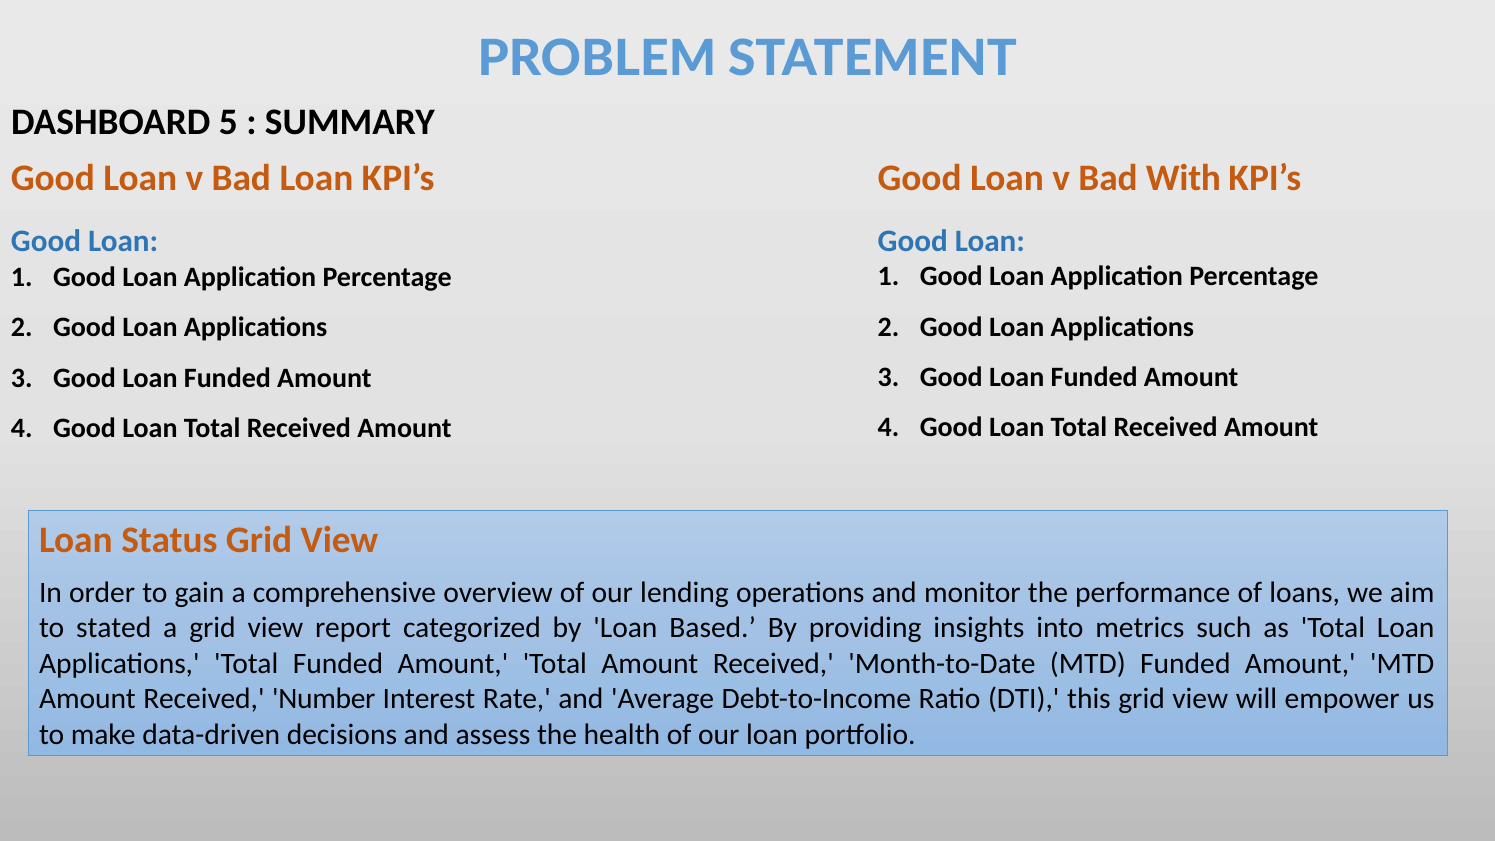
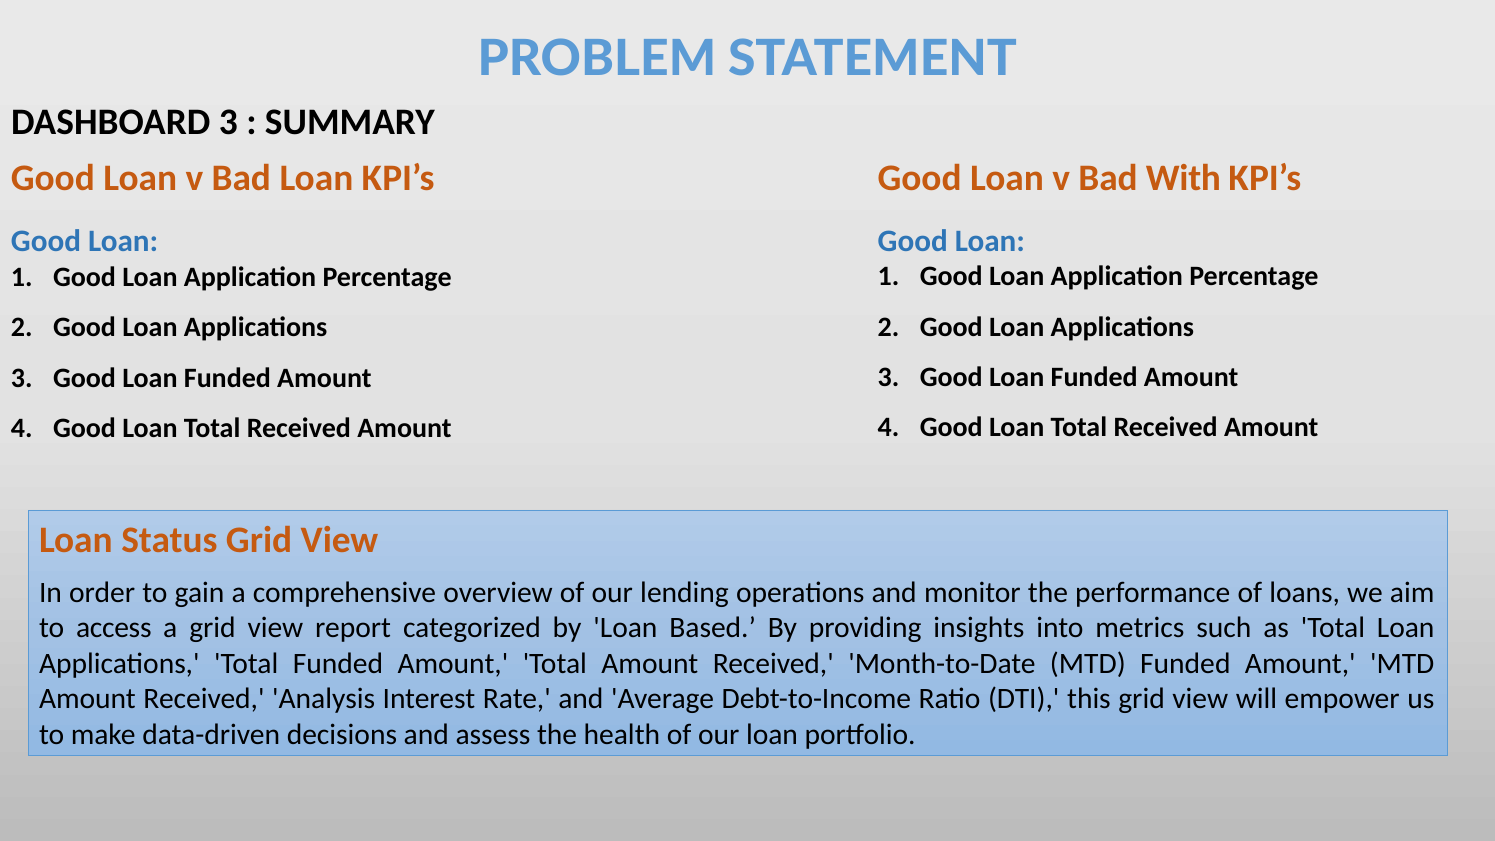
DASHBOARD 5: 5 -> 3 (228, 122)
stated: stated -> access (114, 628)
Number: Number -> Analysis (324, 699)
